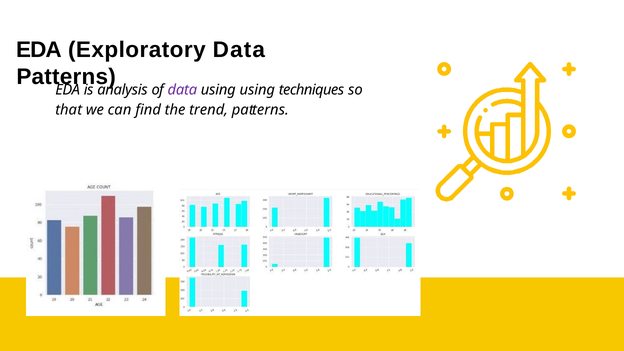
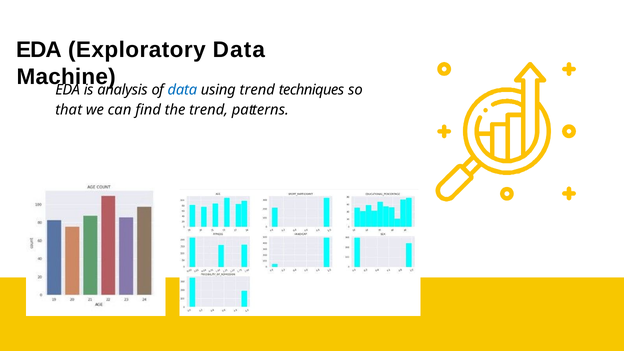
Patterns: Patterns -> Machine (66, 77)
data colour: purple -> blue (182, 90)
using using: using -> trend (257, 90)
